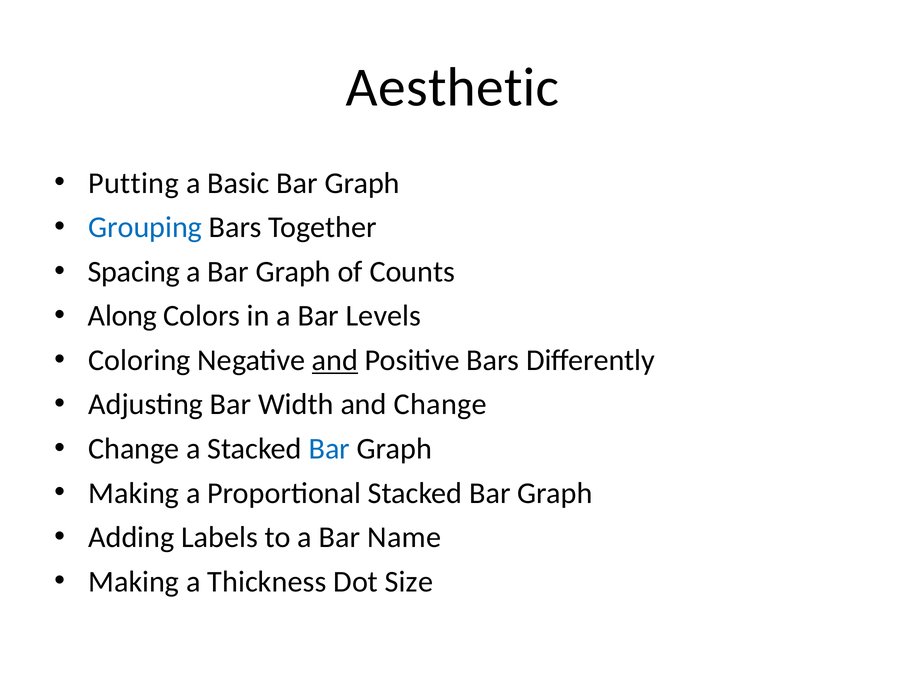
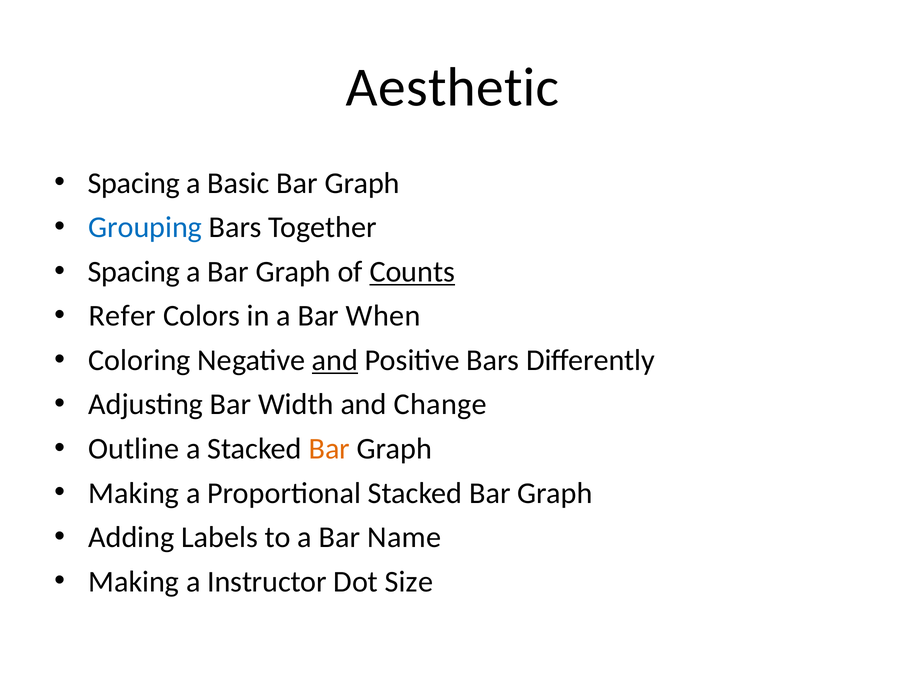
Putting: Putting -> Spacing (134, 183)
Counts underline: none -> present (412, 272)
Along: Along -> Refer (122, 316)
Levels: Levels -> When (383, 316)
Change: Change -> Outline (134, 449)
Bar colour: blue -> orange (329, 449)
Thickness: Thickness -> Instructor (267, 582)
